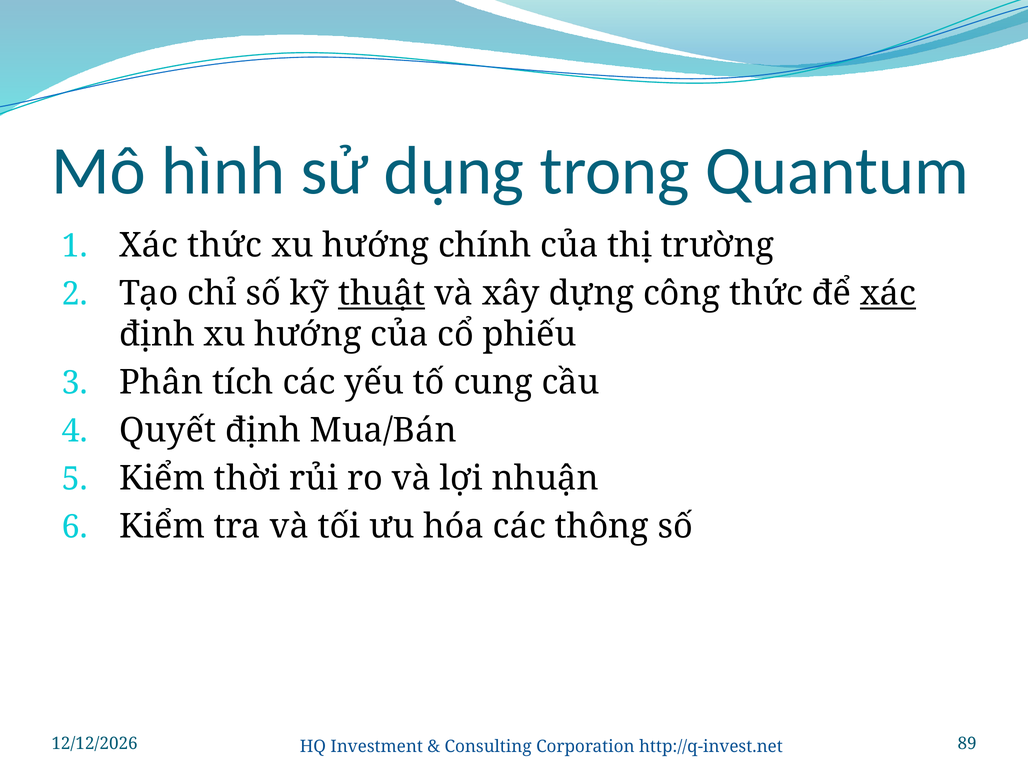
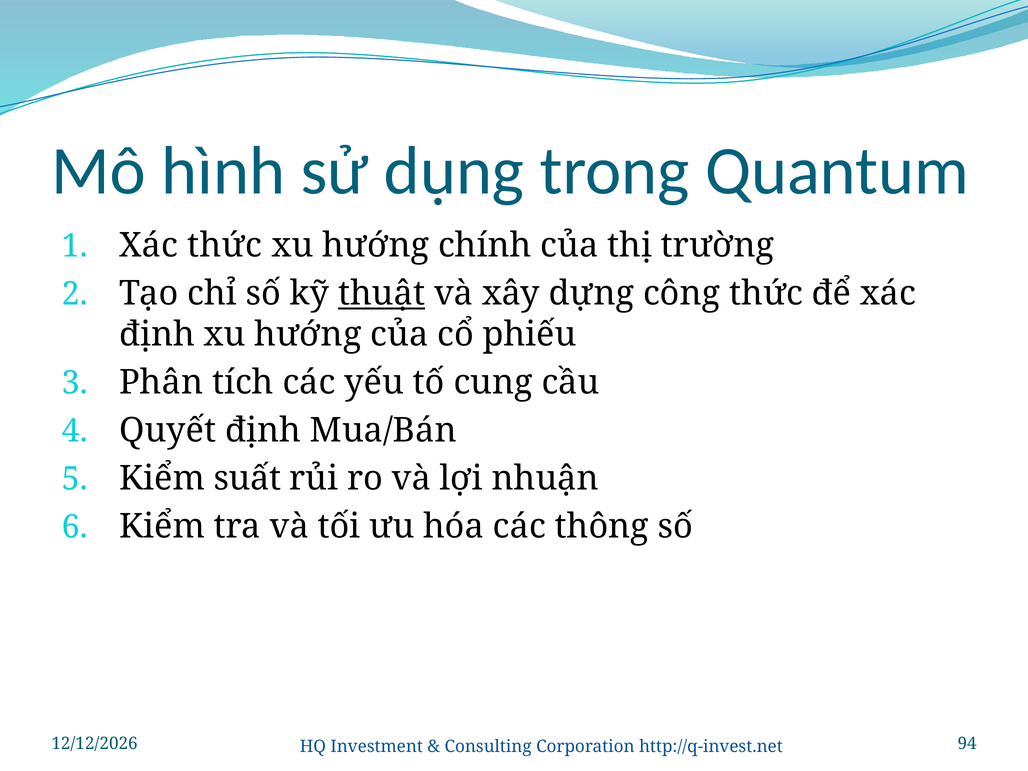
xác underline: present -> none (888, 294)
thời: thời -> suất (247, 479)
89: 89 -> 94 (967, 744)
